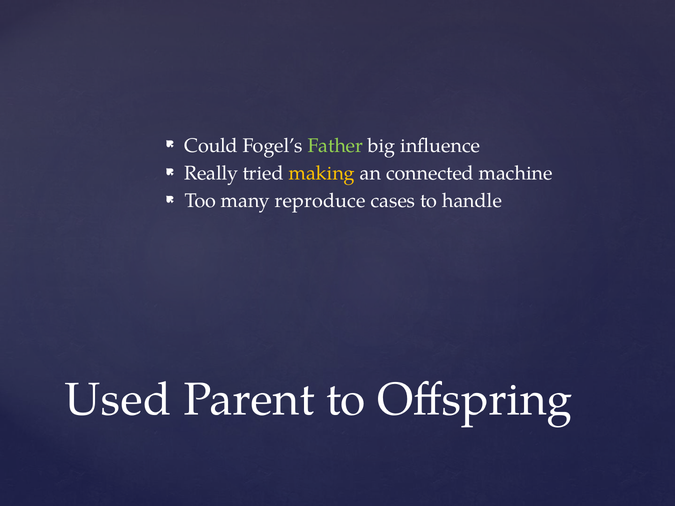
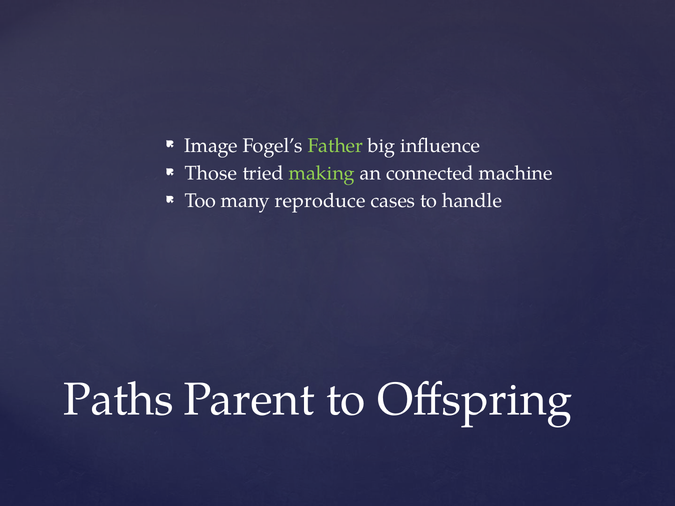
Could: Could -> Image (211, 146)
Really: Really -> Those (211, 173)
making colour: yellow -> light green (322, 173)
Used: Used -> Paths (119, 400)
